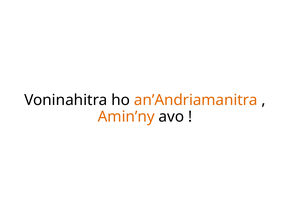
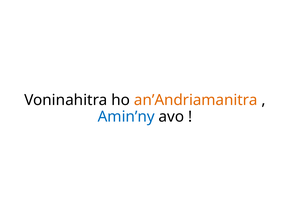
Amin’ny colour: orange -> blue (126, 117)
